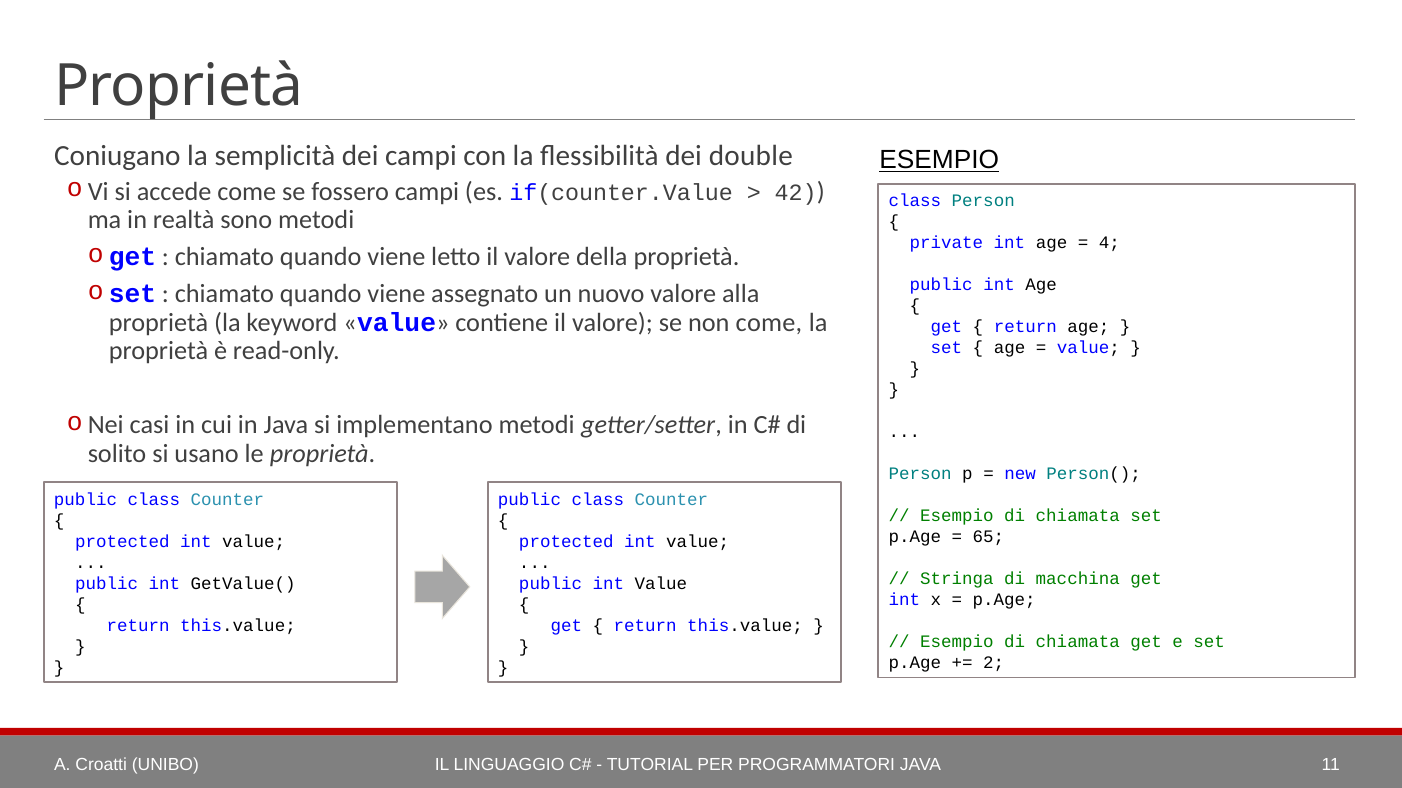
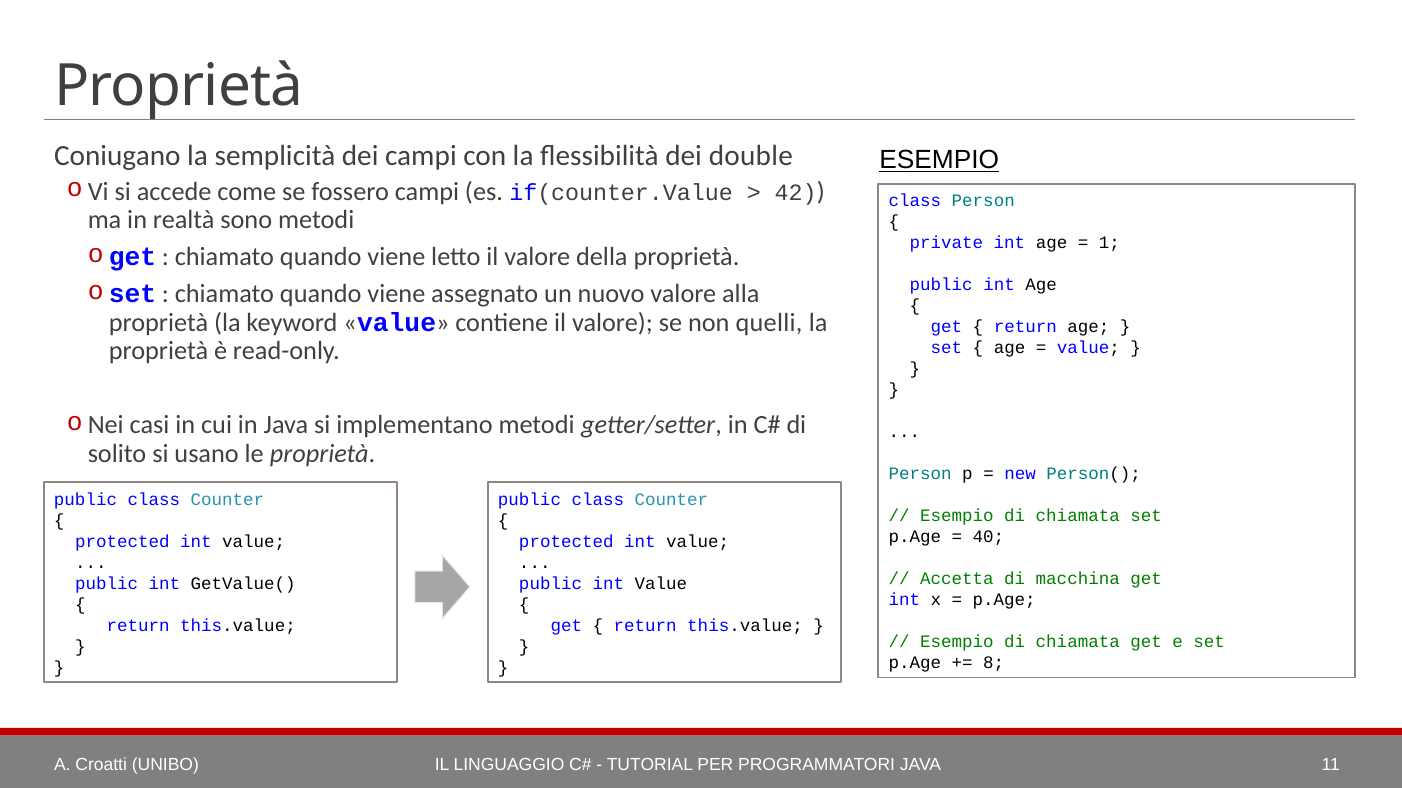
4: 4 -> 1 (1109, 243)
non come: come -> quelli (769, 323)
65: 65 -> 40 (988, 537)
Stringa: Stringa -> Accetta (957, 579)
2: 2 -> 8 (994, 664)
